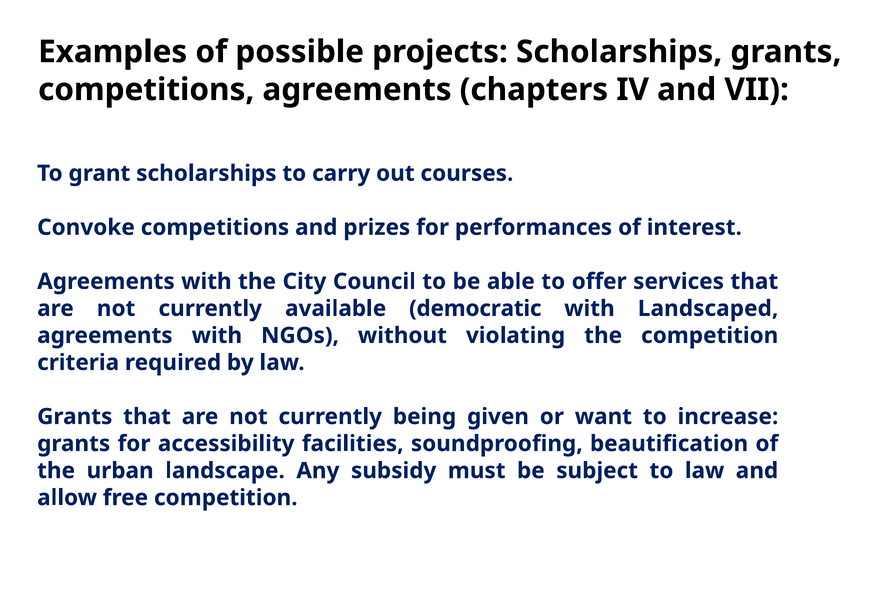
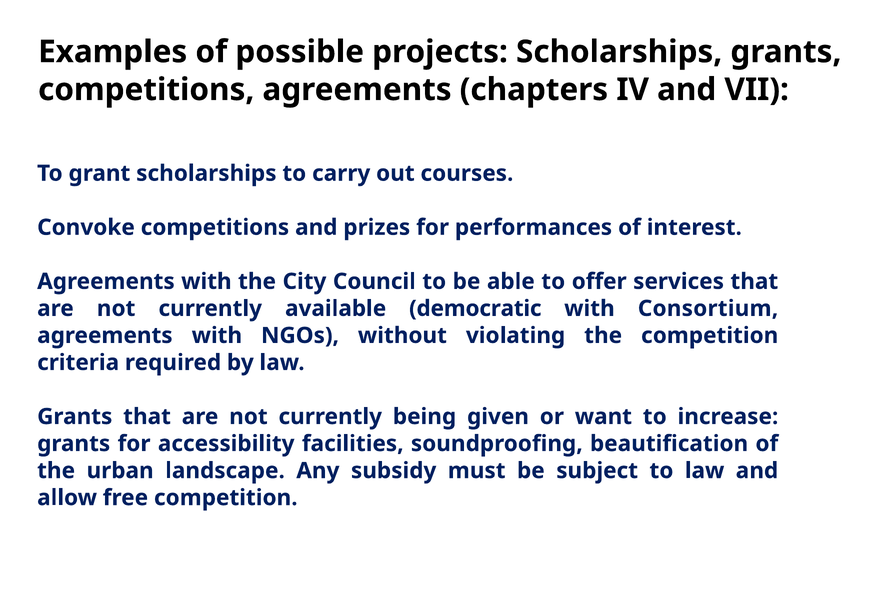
Landscaped: Landscaped -> Consortium (708, 308)
